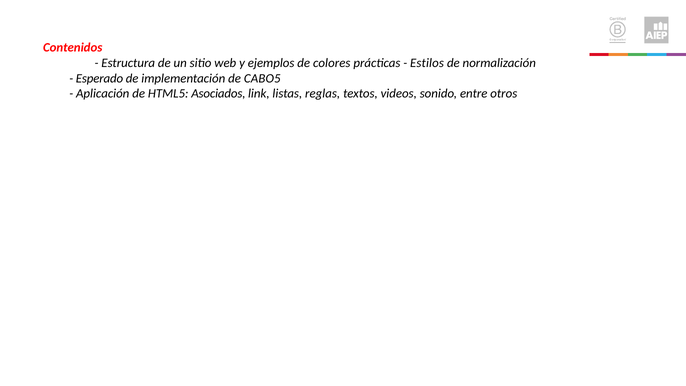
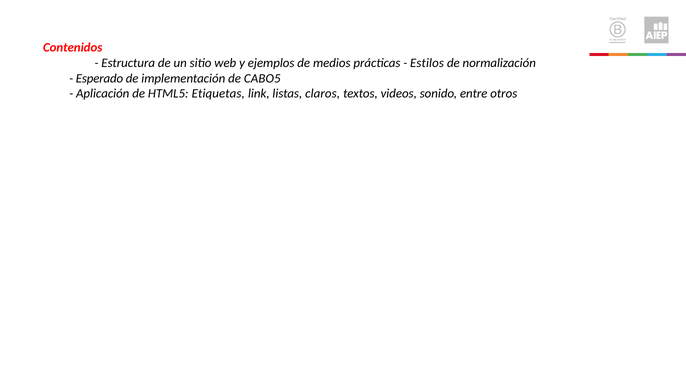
colores: colores -> medios (332, 63)
Asociados: Asociados -> Etiquetas (218, 94)
reglas: reglas -> claros (323, 94)
